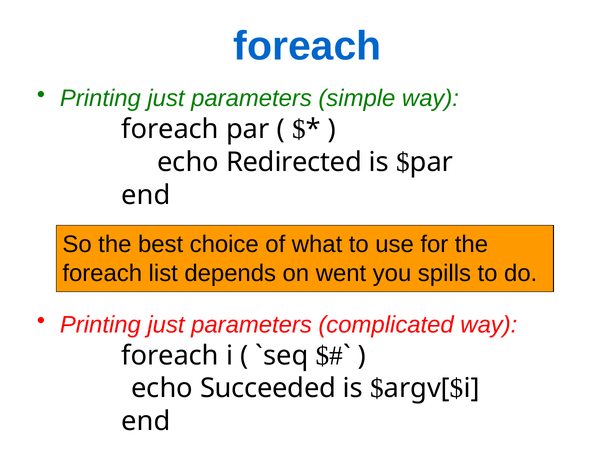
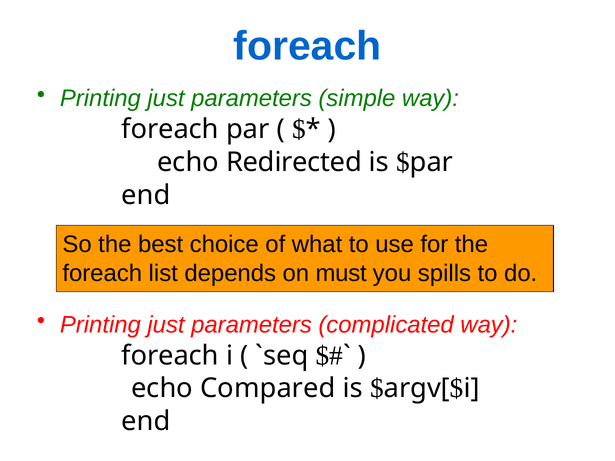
went: went -> must (341, 273)
Succeeded: Succeeded -> Compared (268, 389)
